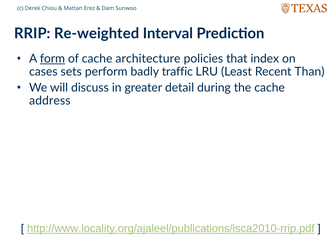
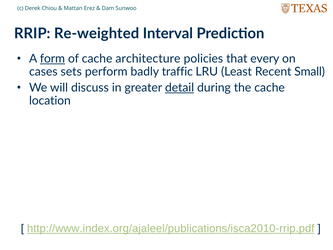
index: index -> every (265, 59)
Than: Than -> Small (310, 72)
detail underline: none -> present (180, 88)
address: address -> location (50, 101)
http://www.locality.org/ajaleel/publications/isca2010-rrip.pdf: http://www.locality.org/ajaleel/publications/isca2010-rrip.pdf -> http://www.index.org/ajaleel/publications/isca2010-rrip.pdf (171, 228)
